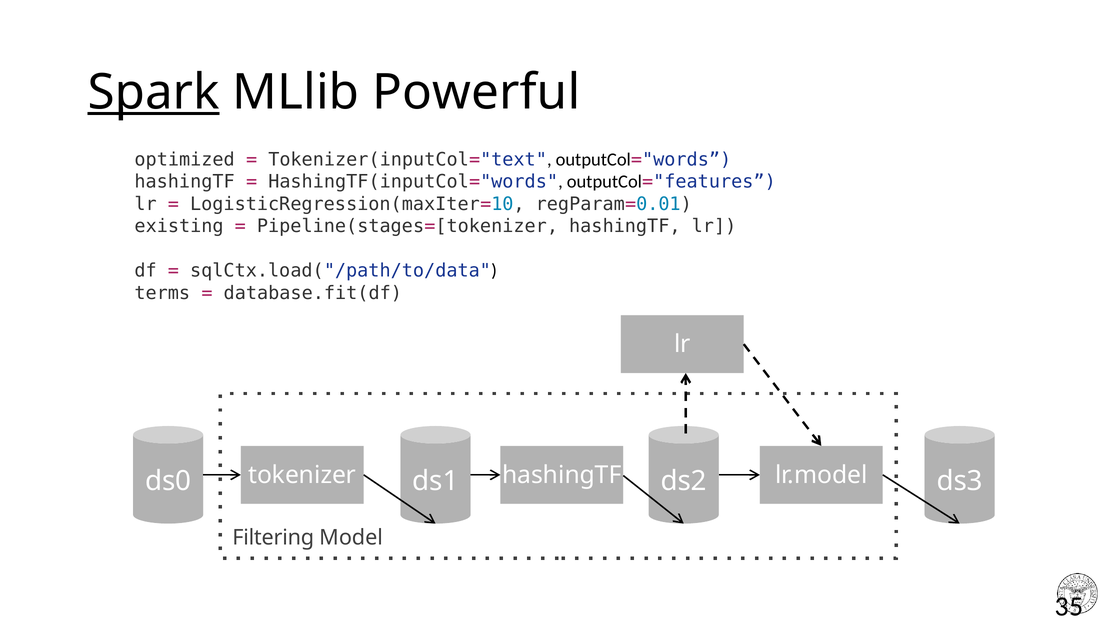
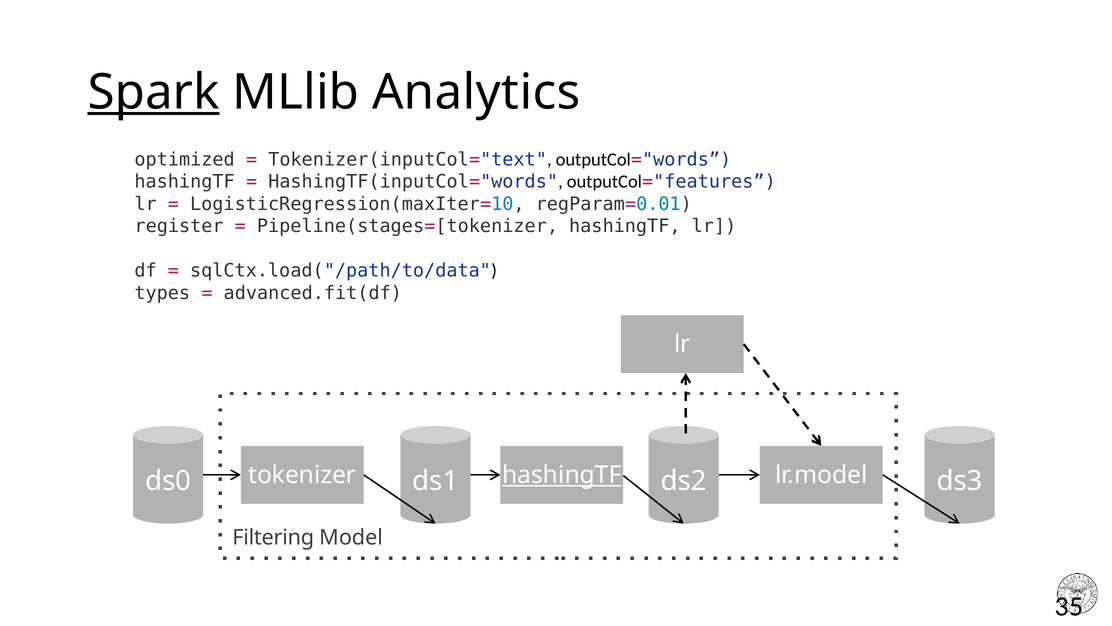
Powerful: Powerful -> Analytics (476, 92)
existing: existing -> register (179, 226)
terms: terms -> types (162, 293)
database.fit(df: database.fit(df -> advanced.fit(df (313, 293)
hashingTF underline: none -> present (562, 475)
